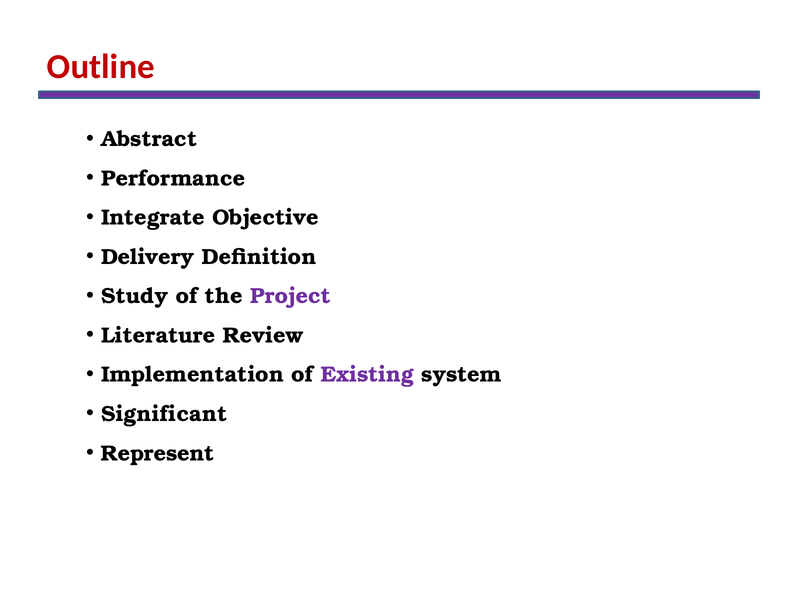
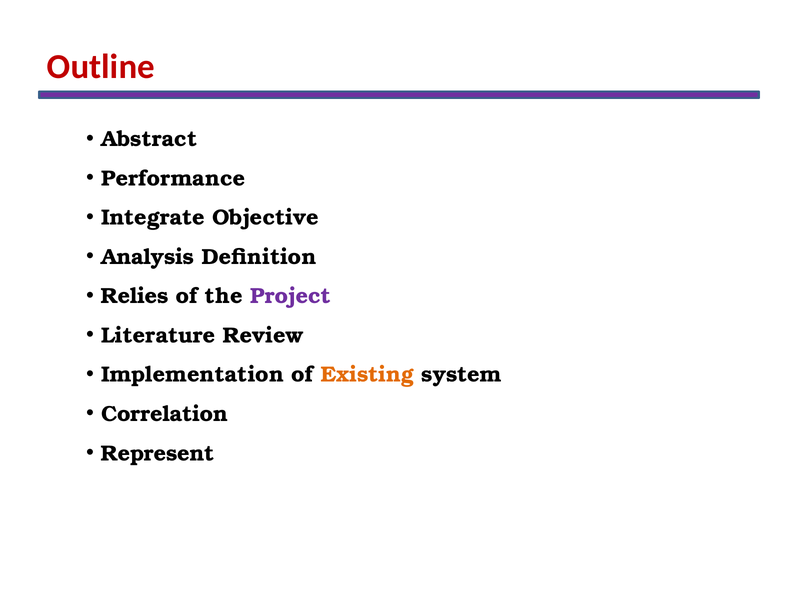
Delivery: Delivery -> Analysis (148, 257)
Study: Study -> Relies (135, 296)
Existing colour: purple -> orange (367, 375)
Significant: Significant -> Correlation (165, 414)
